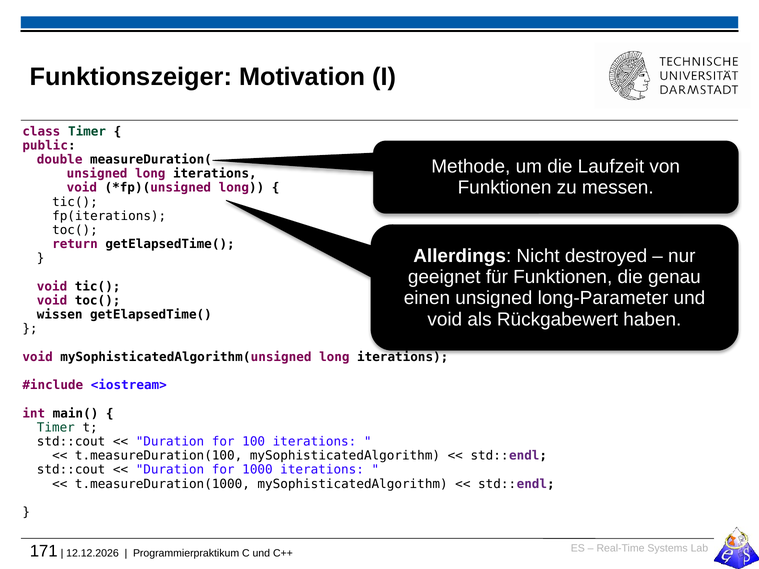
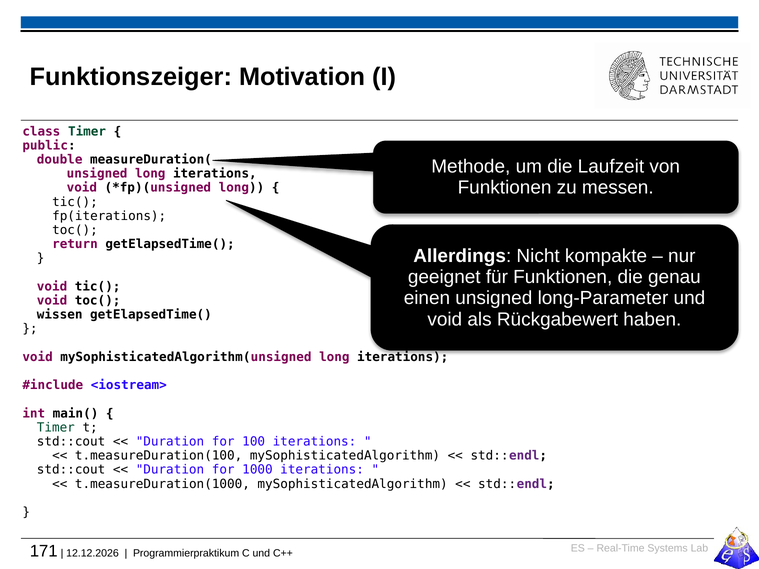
destroyed: destroyed -> kompakte (606, 256)
